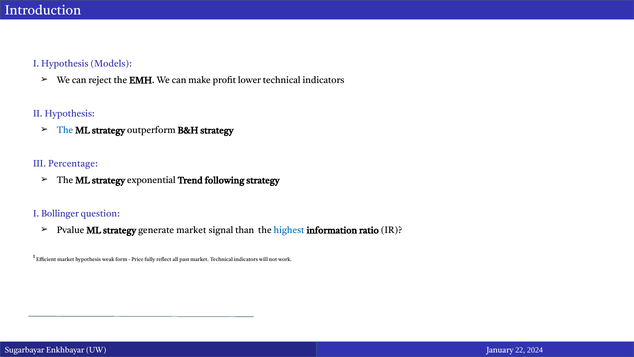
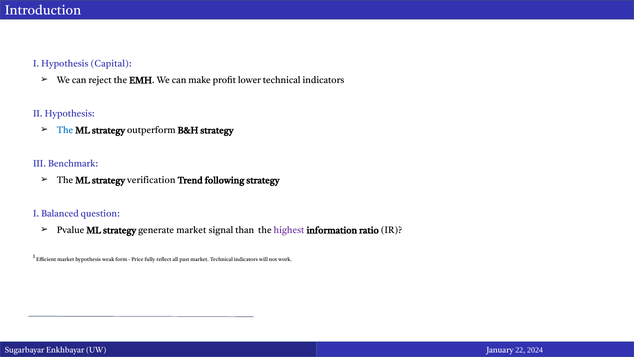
Models: Models -> Capital (111, 64)
Percentage: Percentage -> Benchmark (73, 164)
exponential: exponential -> verification (151, 180)
Bollinger: Bollinger -> Balanced (60, 213)
highest colour: blue -> purple (289, 230)
